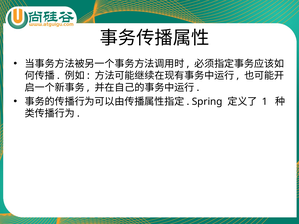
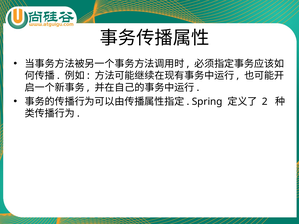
1: 1 -> 2 (265, 102)
